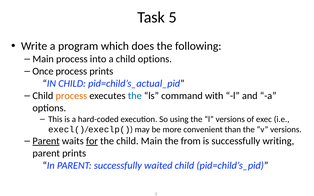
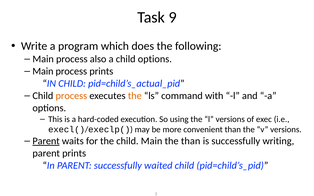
5: 5 -> 9 (173, 17)
into: into -> also (98, 59)
Once: Once -> Main (43, 71)
the colour: blue -> orange (135, 96)
for underline: present -> none (92, 141)
the from: from -> than (191, 141)
